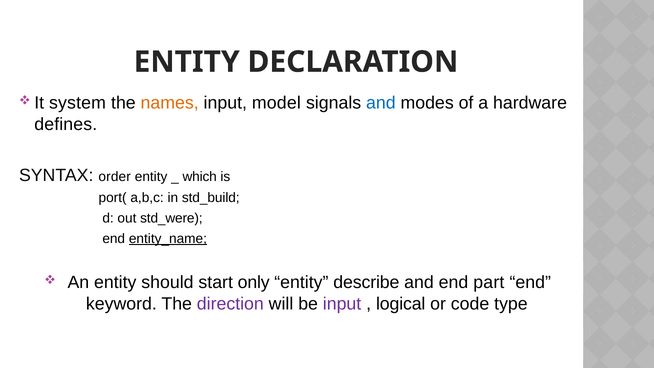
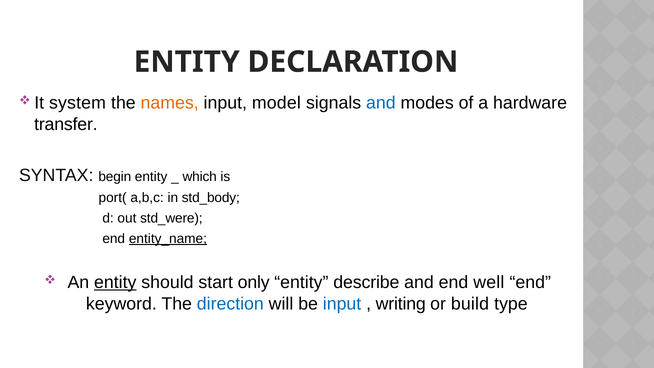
defines: defines -> transfer (66, 124)
order: order -> begin (115, 176)
std_build: std_build -> std_body (211, 198)
entity underline: none -> present (115, 282)
part: part -> well (489, 282)
direction colour: purple -> blue (230, 304)
input colour: purple -> blue (342, 304)
logical: logical -> writing (401, 304)
code: code -> build (470, 304)
